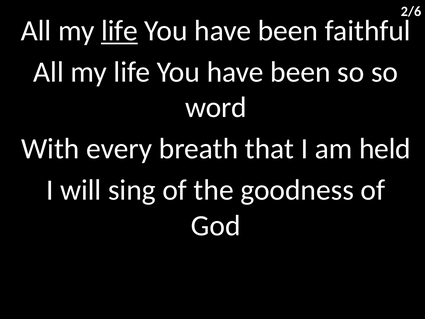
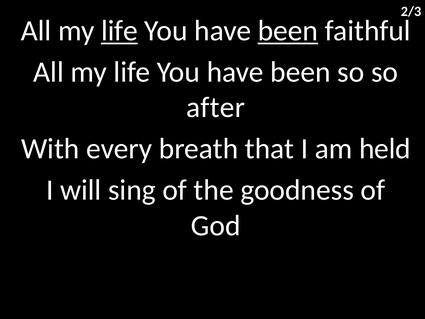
2/6: 2/6 -> 2/3 (411, 12)
been underline: none -> present (288, 31)
word: word -> after (216, 107)
